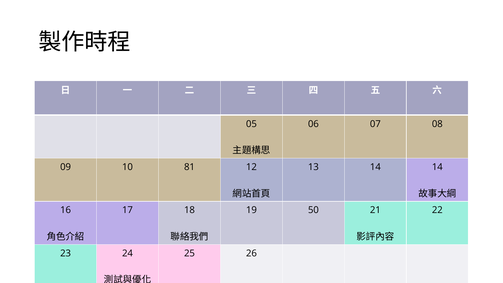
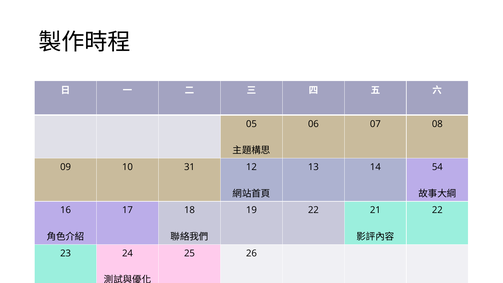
81: 81 -> 31 (189, 167)
14 14: 14 -> 54 (437, 167)
19 50: 50 -> 22 (313, 210)
